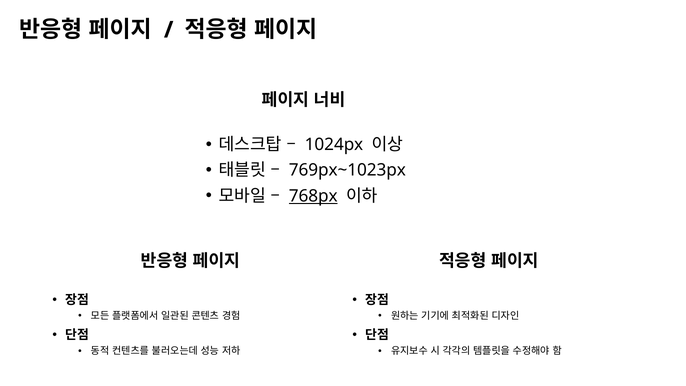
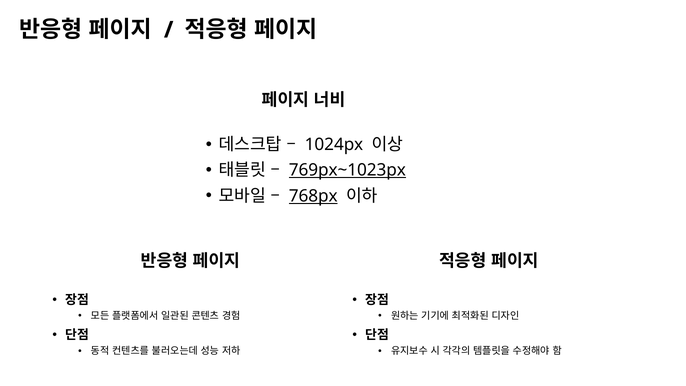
769px~1023px underline: none -> present (347, 170)
